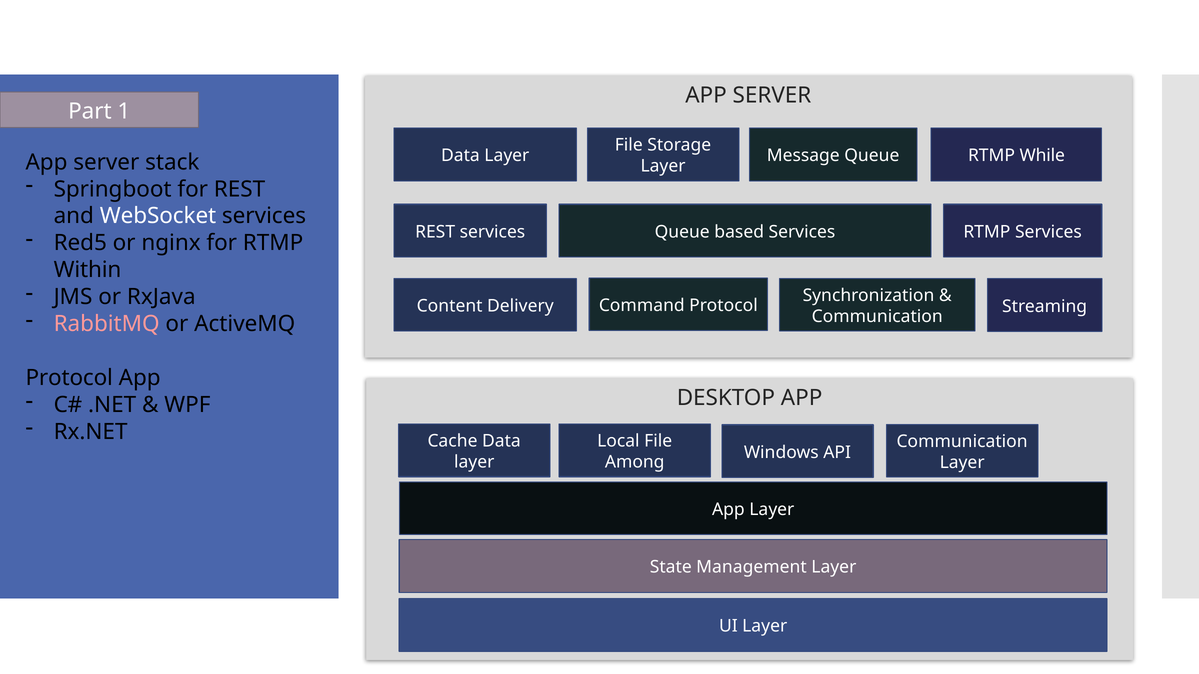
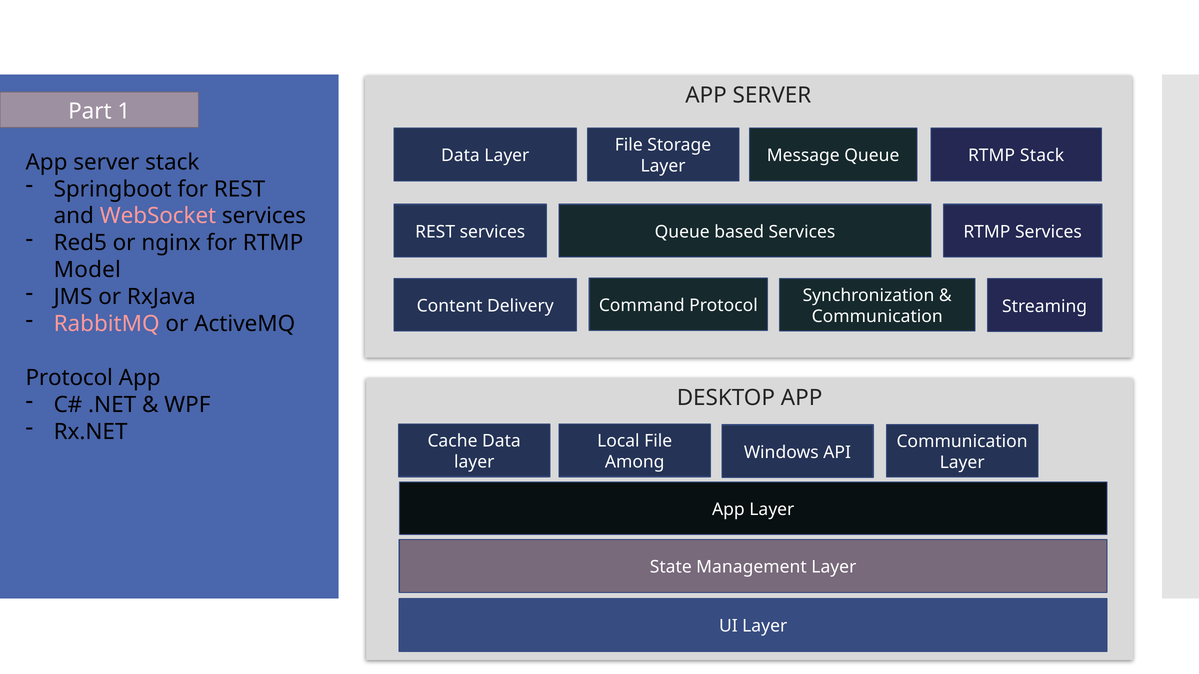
RTMP While: While -> Stack (1042, 156)
WebSocket colour: white -> pink (158, 216)
Within: Within -> Model (87, 270)
